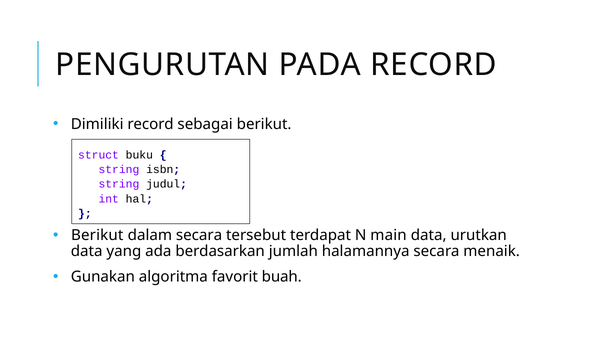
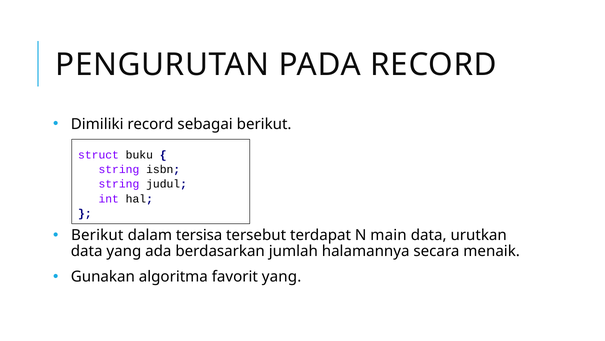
dalam secara: secara -> tersisa (199, 235)
favorit buah: buah -> yang (282, 276)
